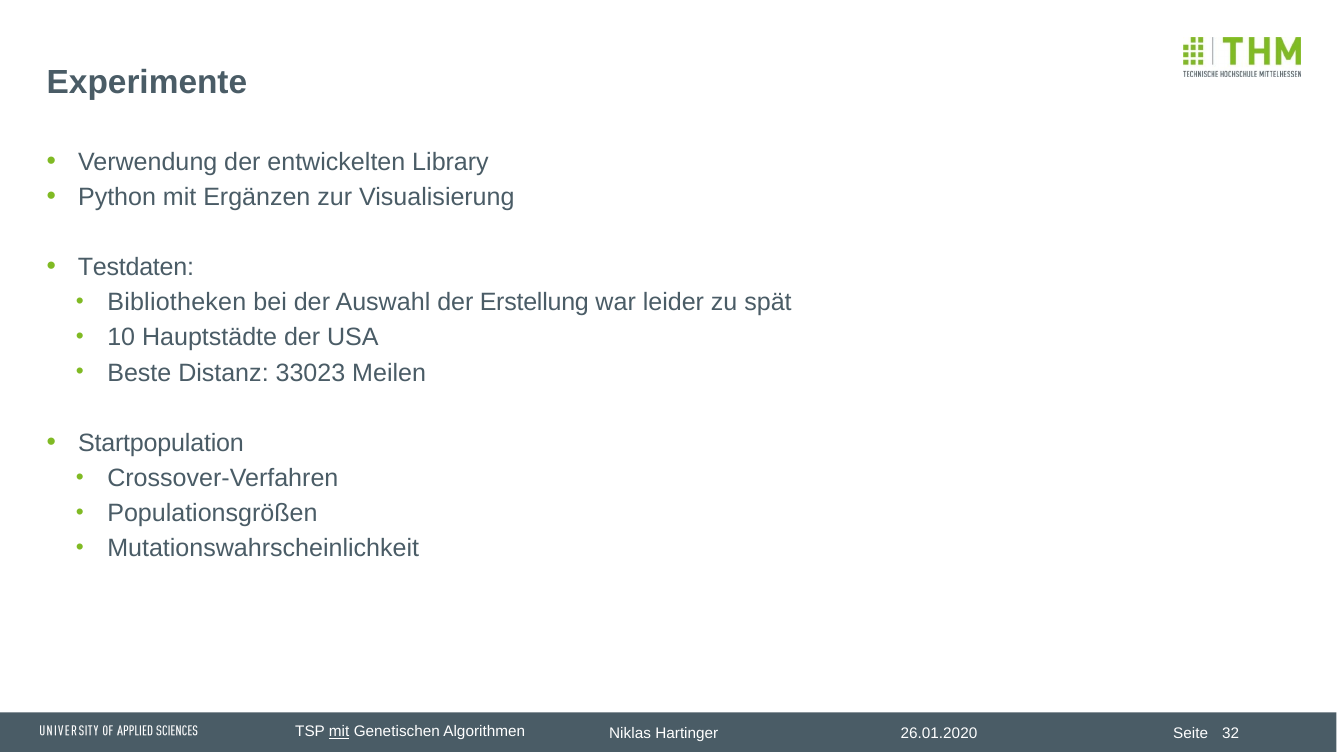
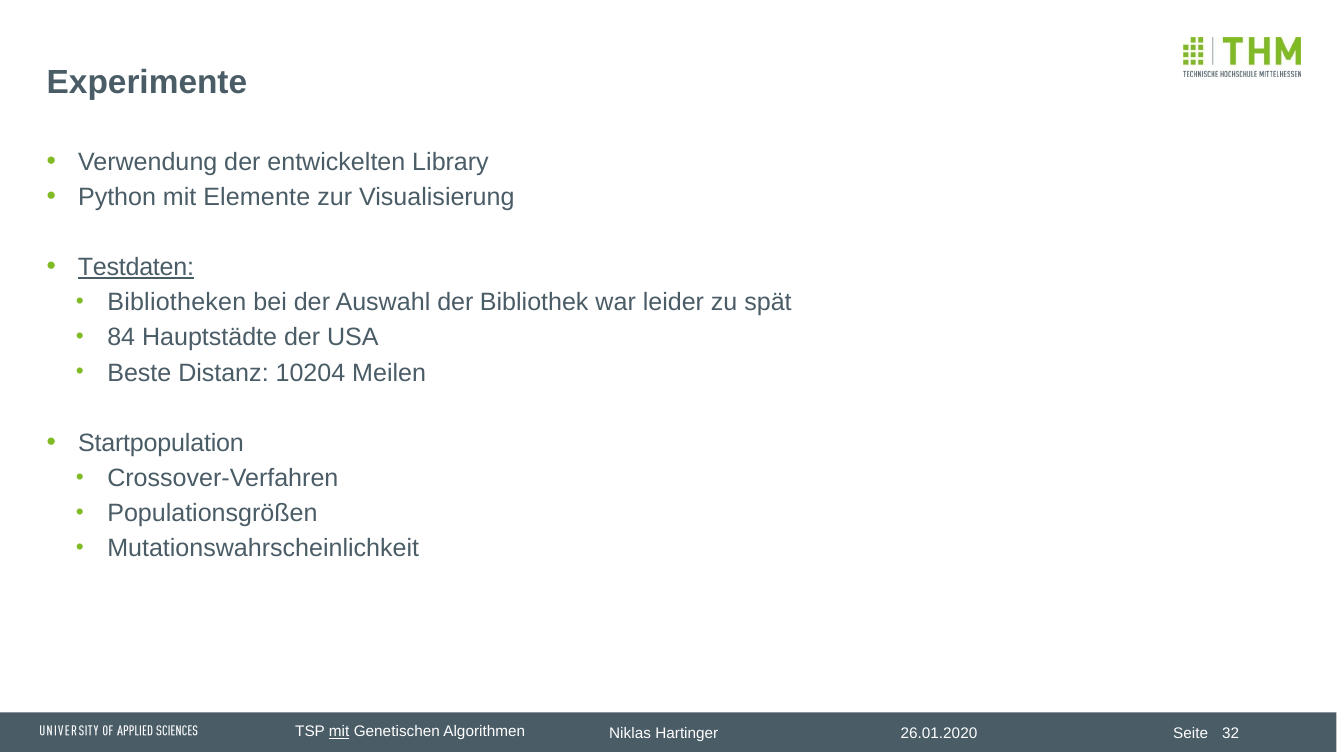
Ergänzen: Ergänzen -> Elemente (257, 197)
Testdaten underline: none -> present (136, 267)
Erstellung: Erstellung -> Bibliothek (534, 303)
10: 10 -> 84 (121, 338)
33023: 33023 -> 10204 (310, 373)
